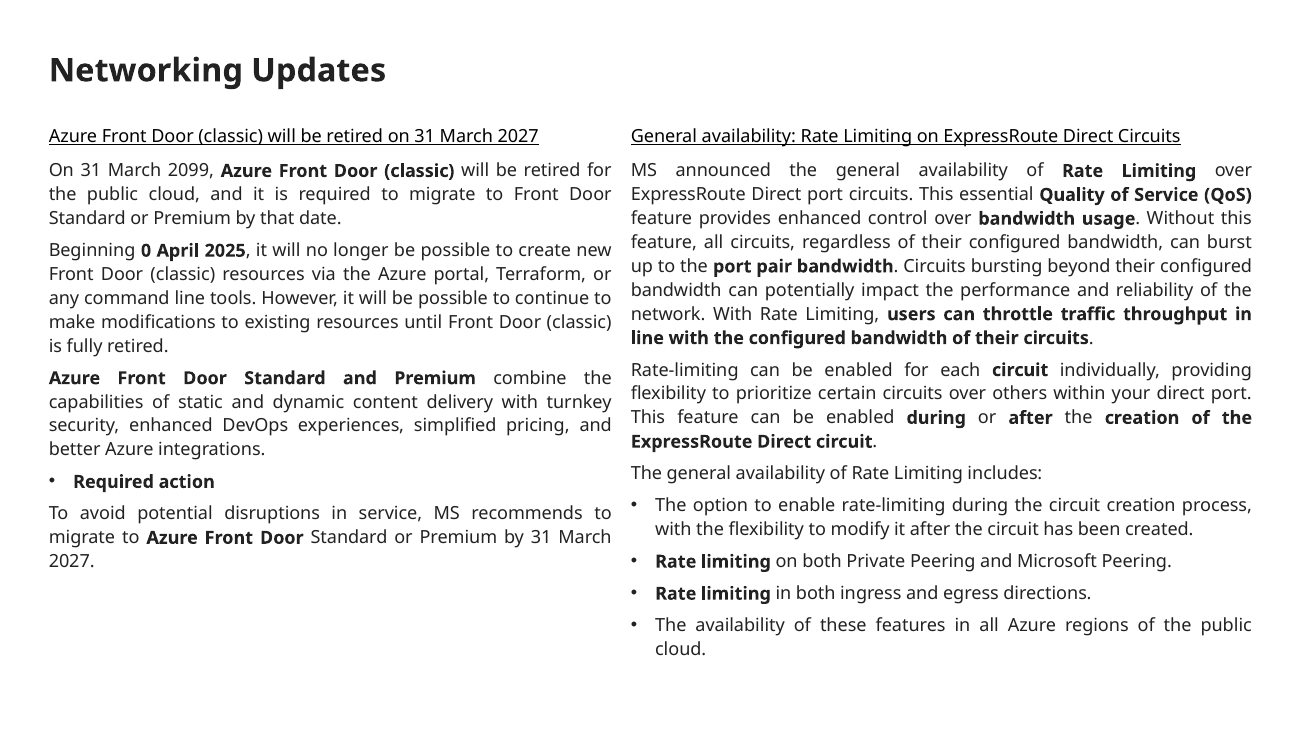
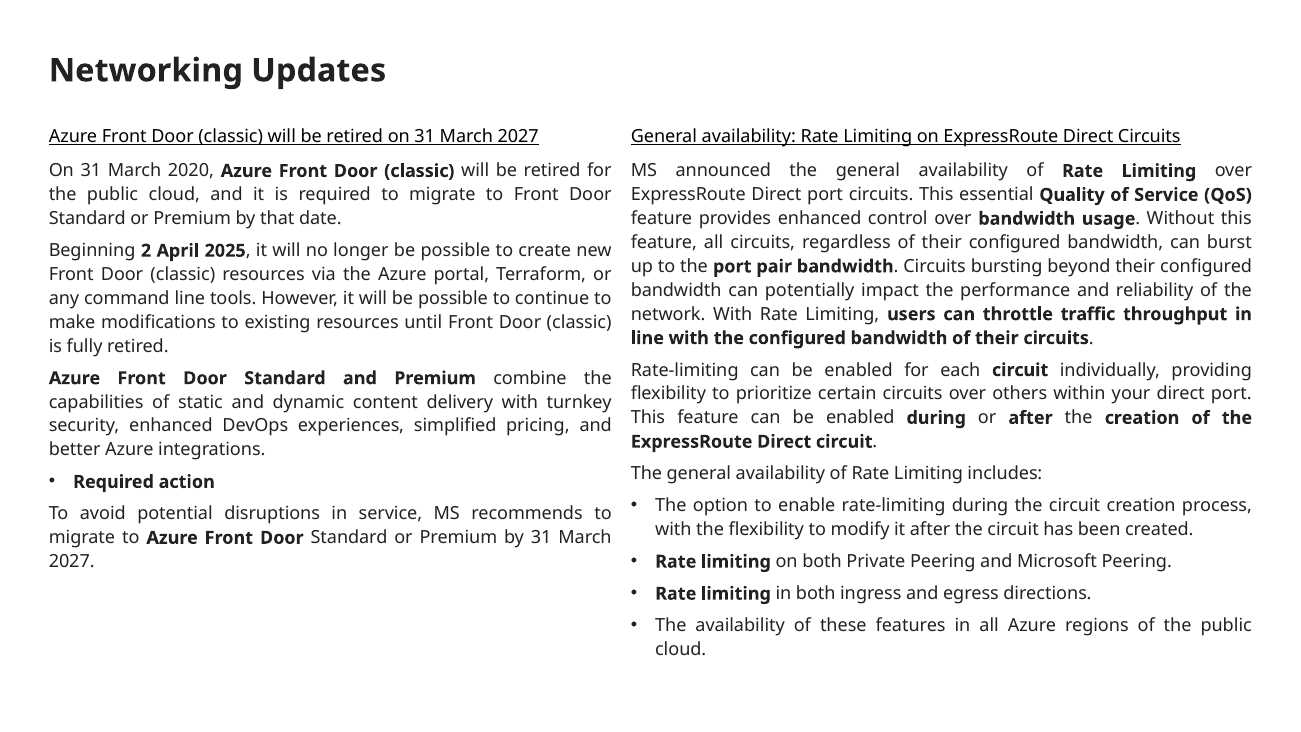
2099: 2099 -> 2020 (191, 171)
0: 0 -> 2 (146, 251)
